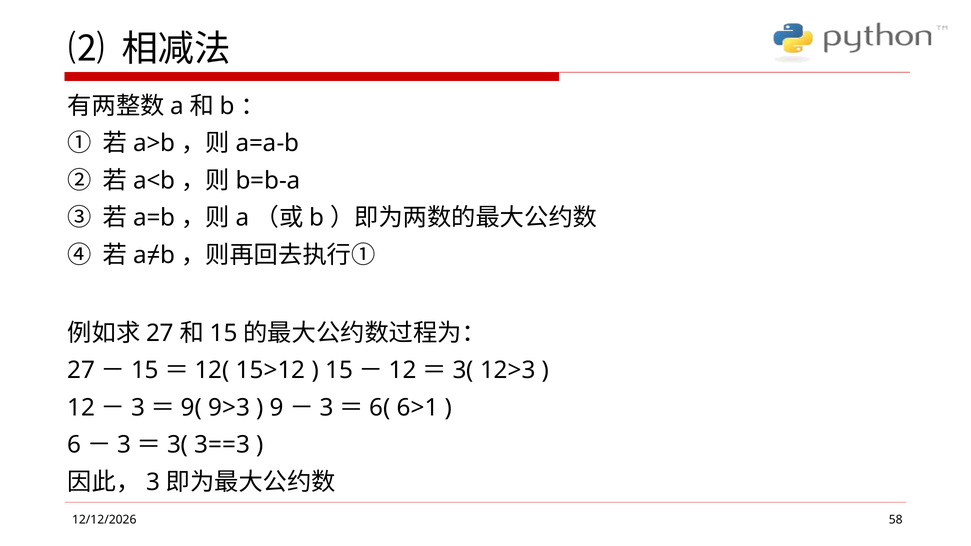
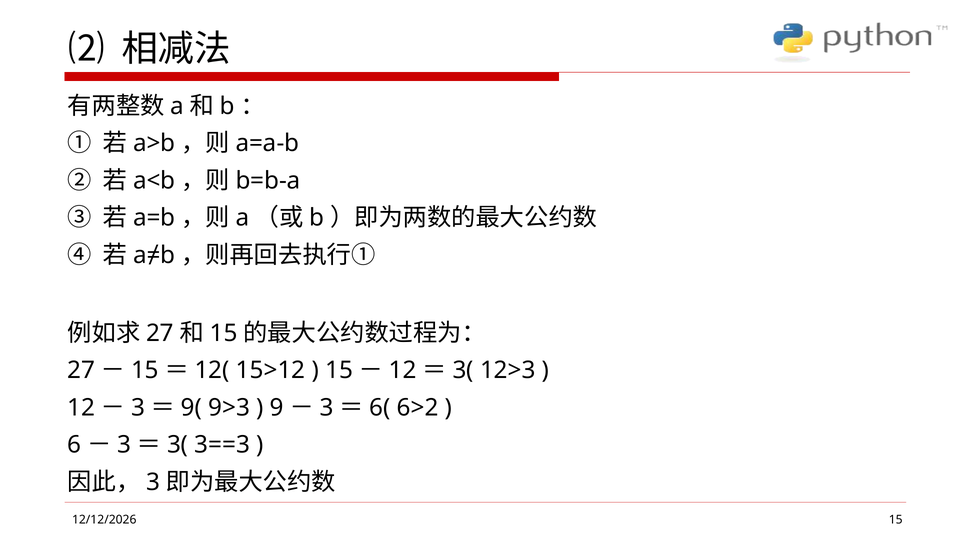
6>1: 6>1 -> 6>2 (418, 408)
58: 58 -> 15 (896, 520)
